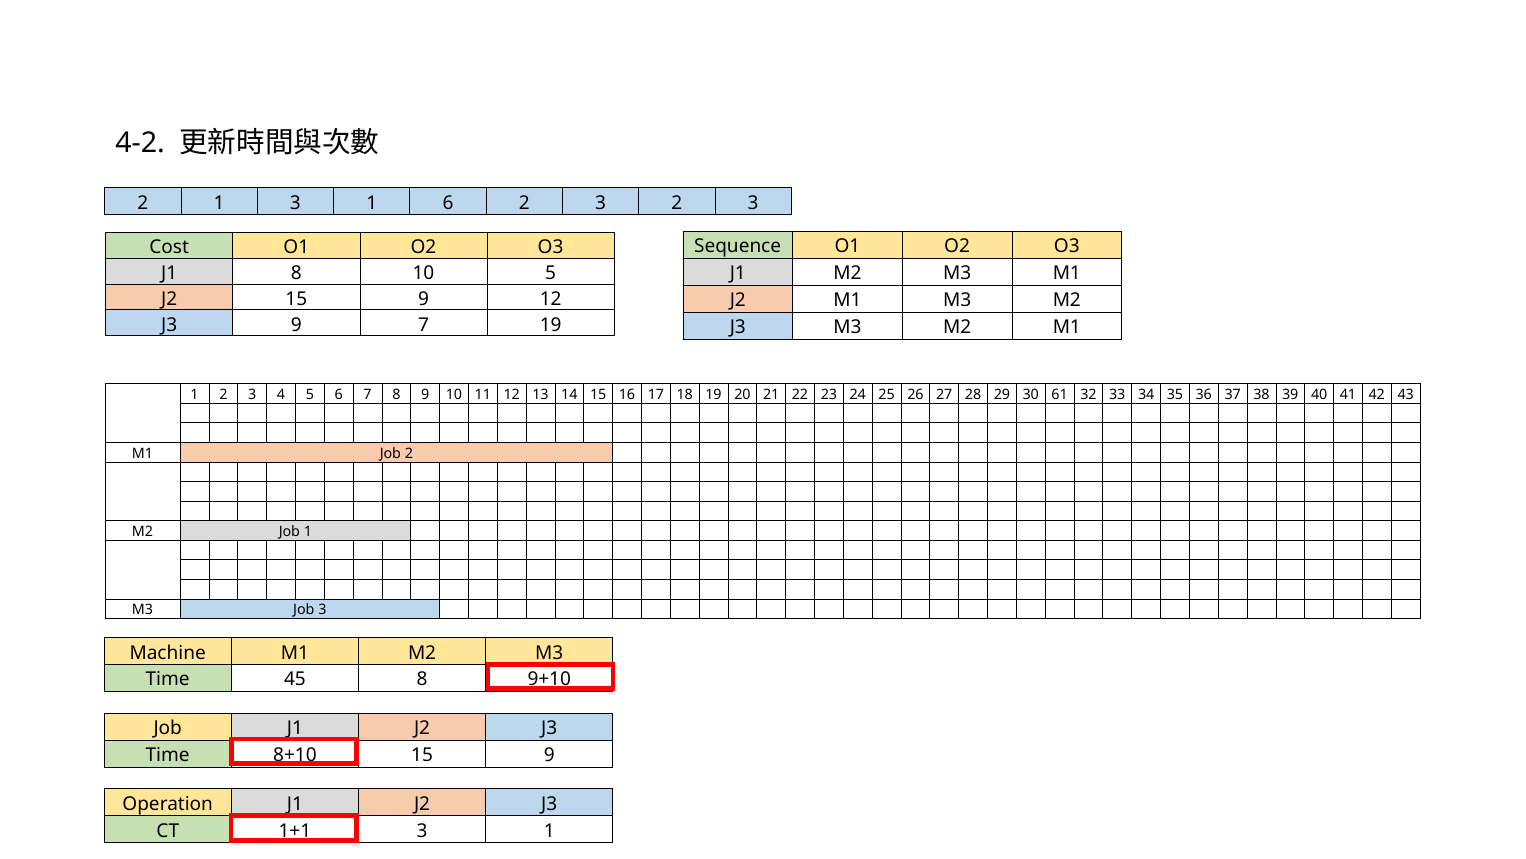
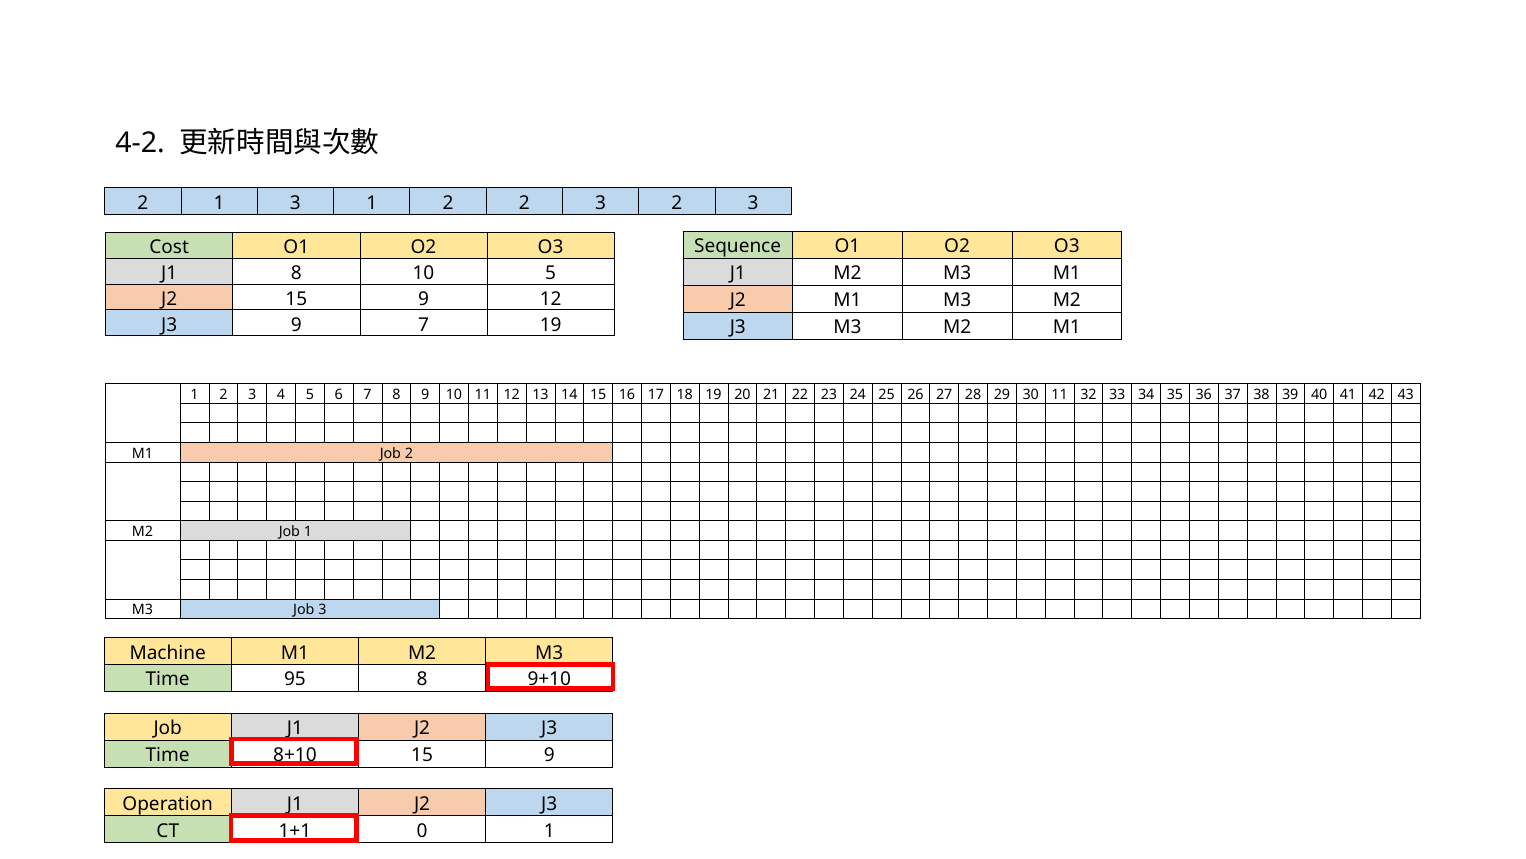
3 1 6: 6 -> 2 (448, 203)
30 61: 61 -> 11 (1060, 395)
45: 45 -> 95 (295, 679)
3: 3 -> 0 (422, 830)
